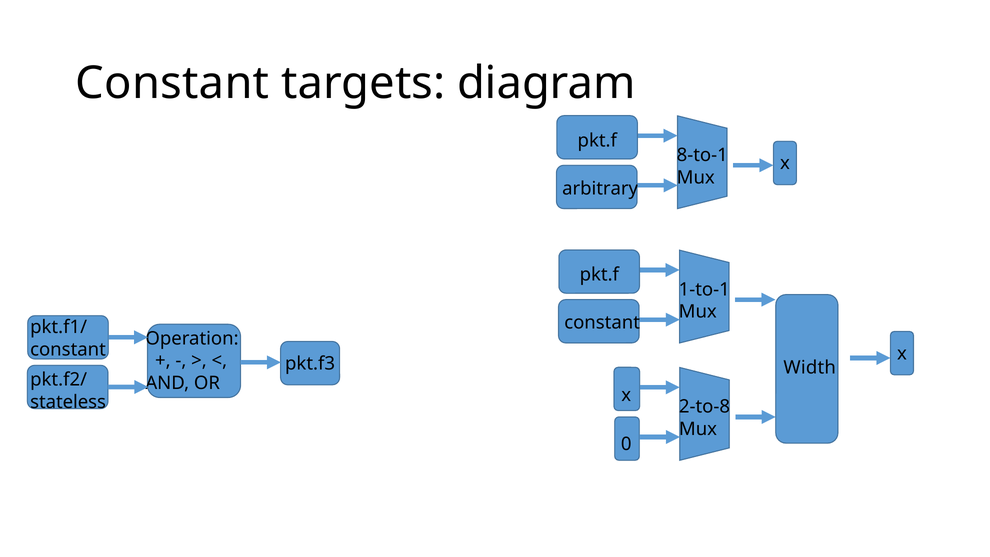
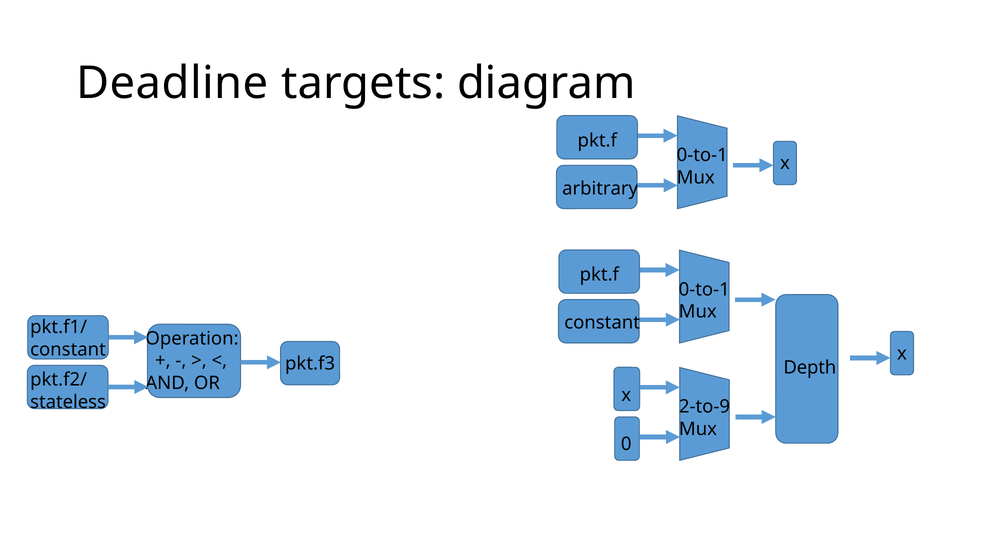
Constant: Constant -> Deadline (172, 83)
8-to-1: 8-to-1 -> 0-to-1 (702, 155)
1-to-1: 1-to-1 -> 0-to-1 (704, 289)
Width: Width -> Depth (810, 368)
2-to-8: 2-to-8 -> 2-to-9 (704, 407)
